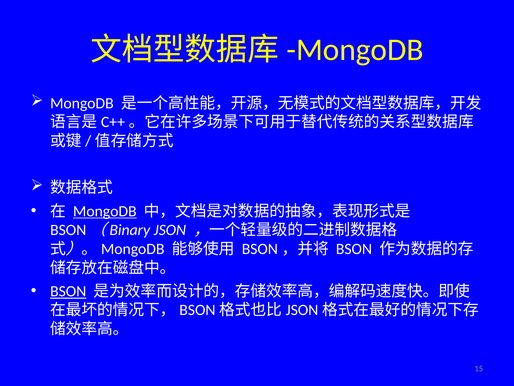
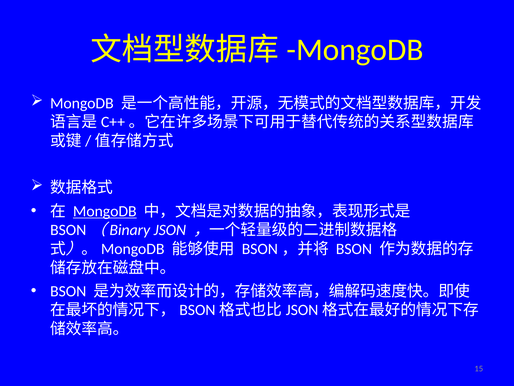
BSON underline: present -> none (68, 291)
